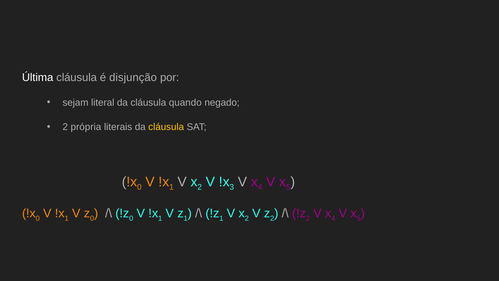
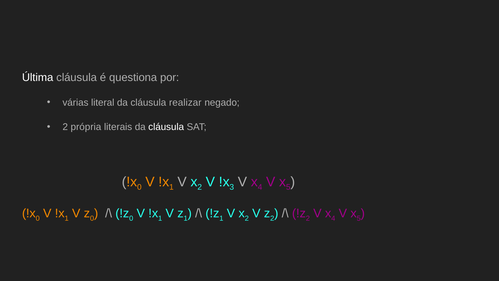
disjunção: disjunção -> questiona (133, 77)
sejam: sejam -> várias (76, 102)
quando: quando -> realizar (185, 102)
cláusula colour: yellow -> white (166, 127)
